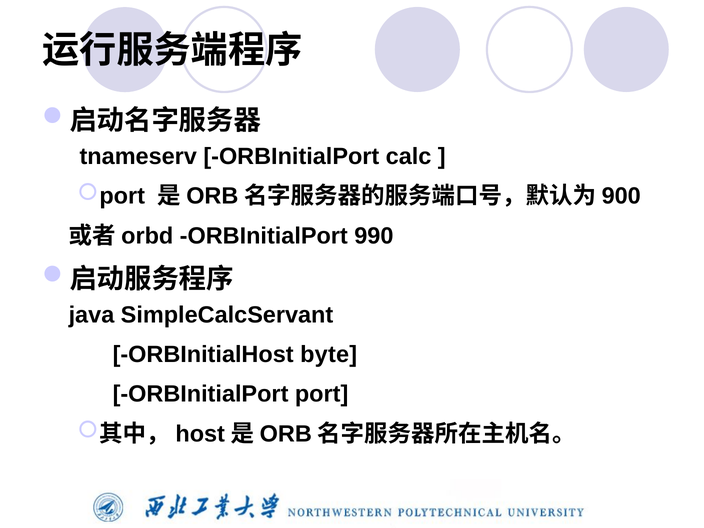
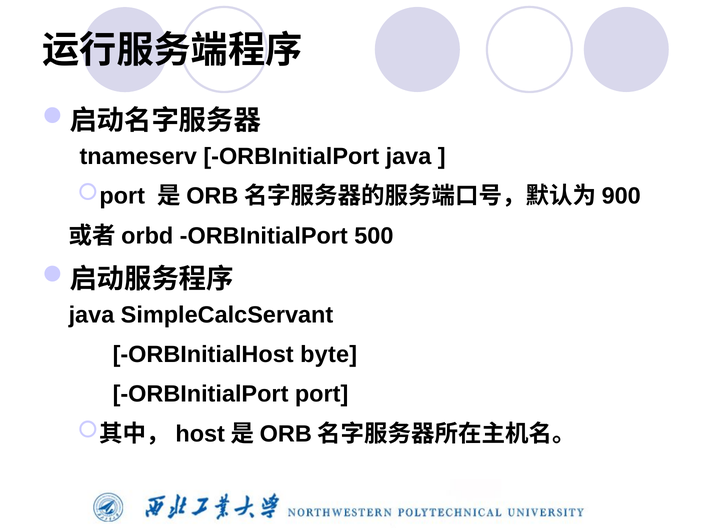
ORBInitialPort calc: calc -> java (409, 156)
990: 990 -> 500 (374, 236)
